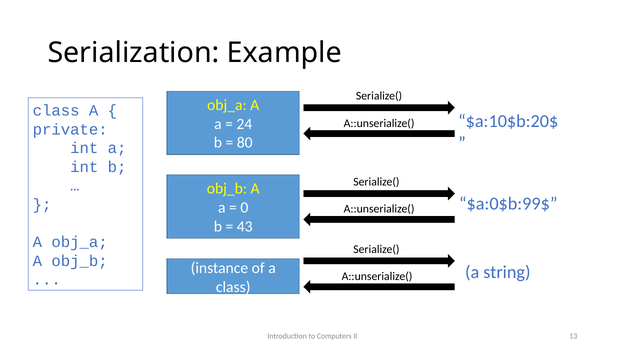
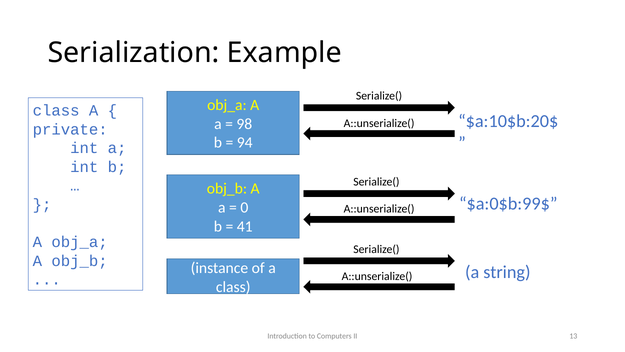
24: 24 -> 98 (244, 124)
80: 80 -> 94 (245, 143)
43: 43 -> 41 (245, 226)
